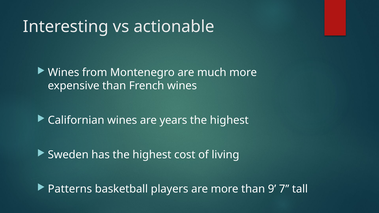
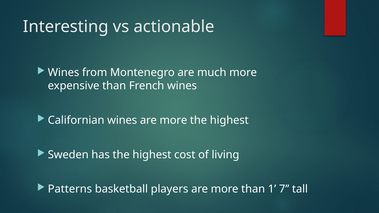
wines are years: years -> more (173, 120)
9: 9 -> 1 (272, 189)
